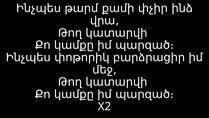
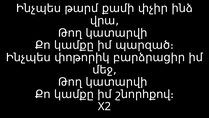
պարզած։: պարզած։ -> շնորհքով։ (145, 94)
